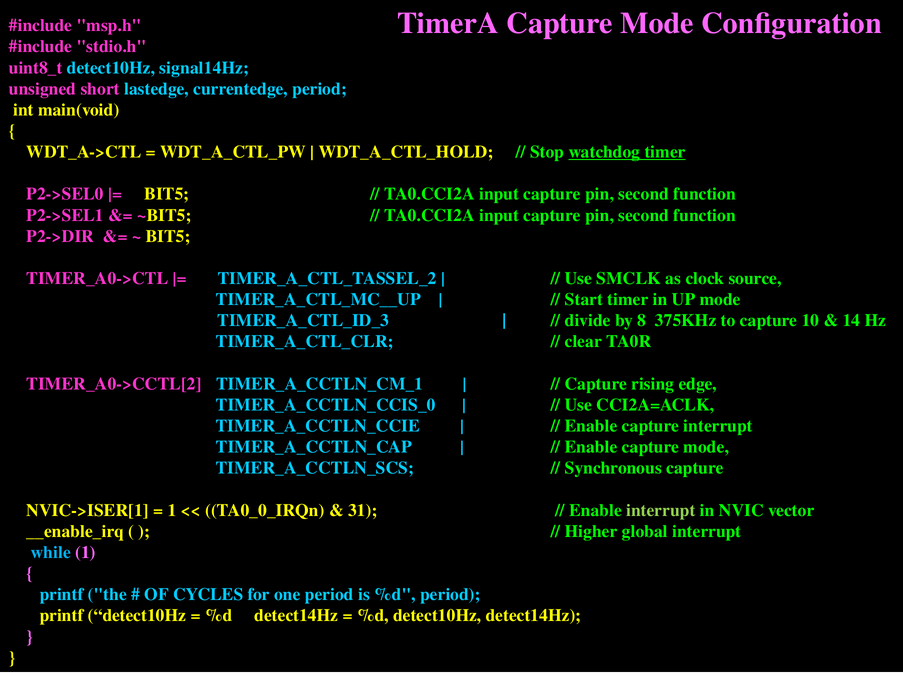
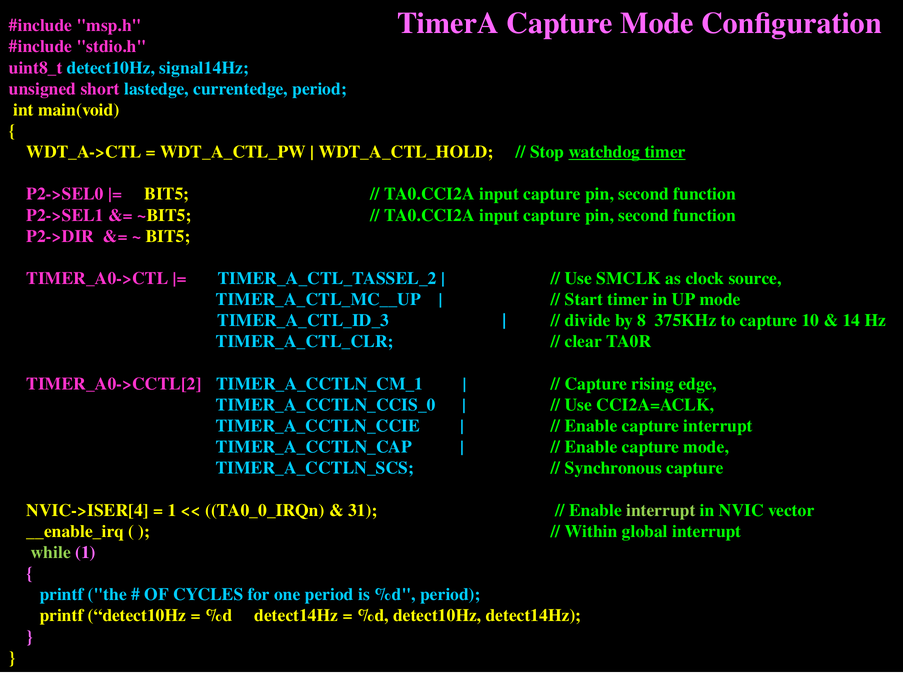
NVIC->ISER[1: NVIC->ISER[1 -> NVIC->ISER[4 (88, 510)
Higher: Higher -> Within (591, 532)
while colour: light blue -> light green (51, 553)
